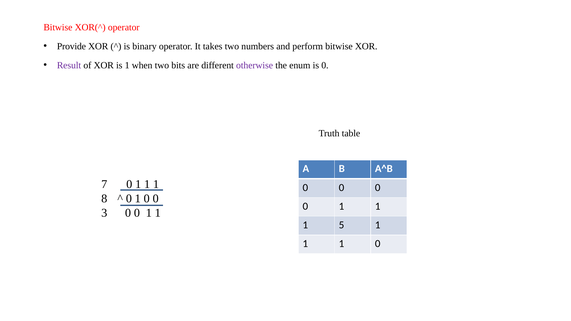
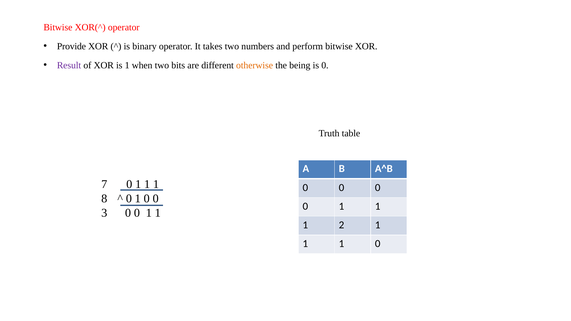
otherwise colour: purple -> orange (255, 65)
enum: enum -> being (300, 65)
5: 5 -> 2 (341, 225)
